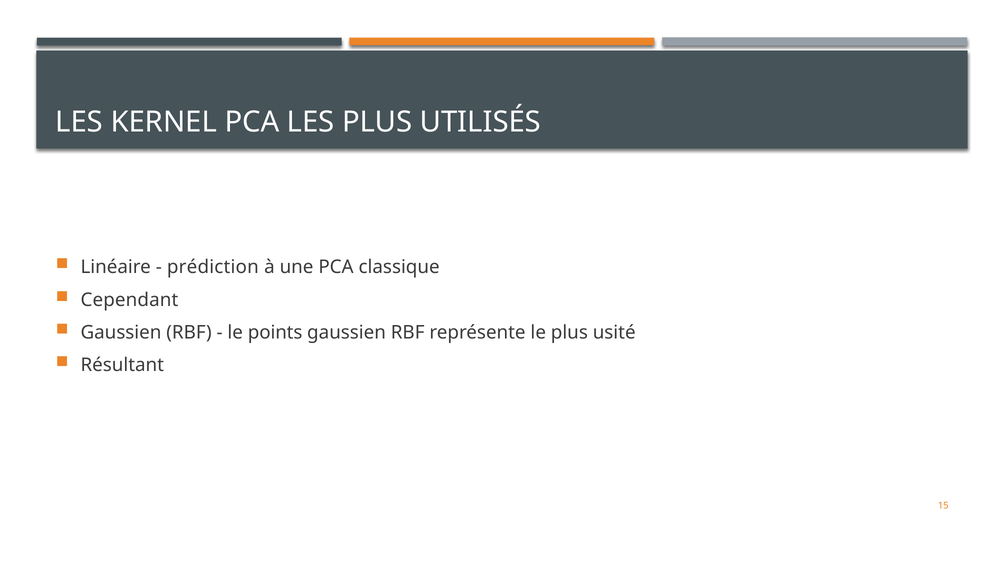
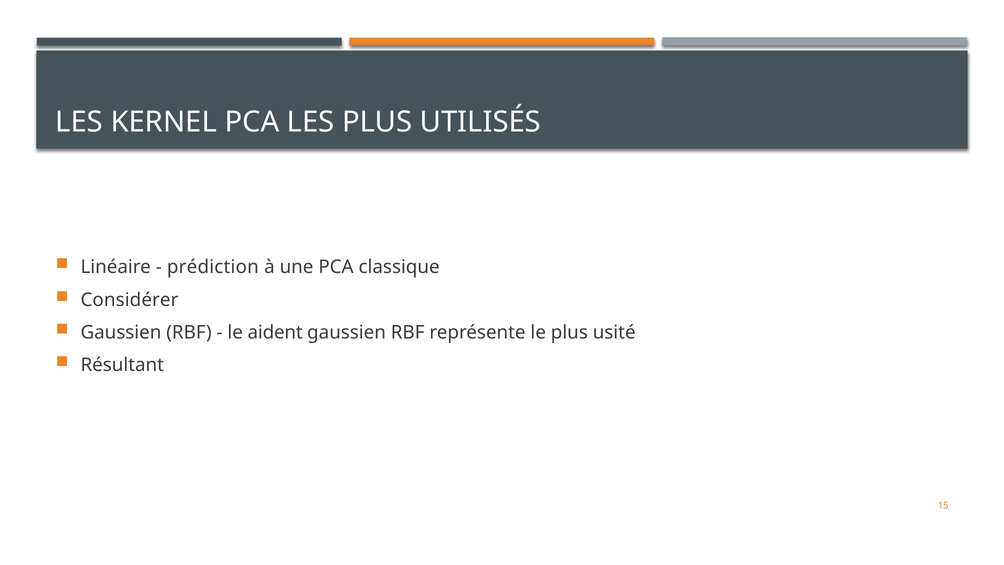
Cependant: Cependant -> Considérer (129, 300)
points: points -> aident (275, 332)
